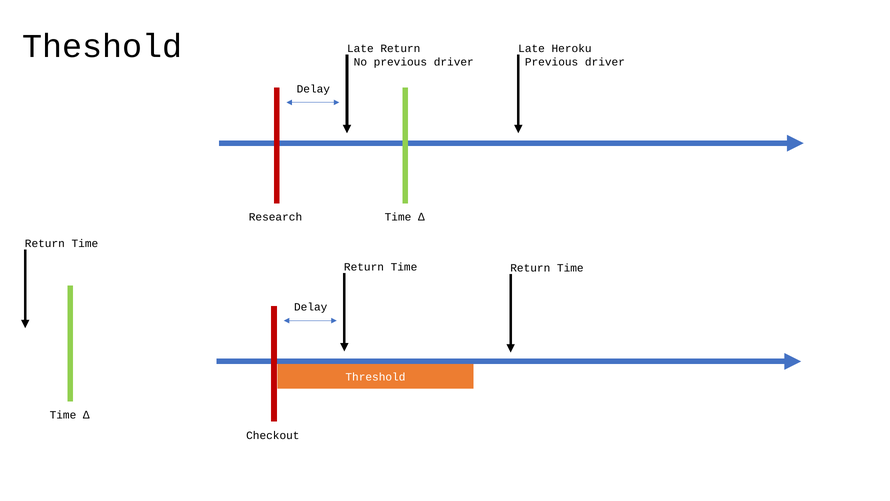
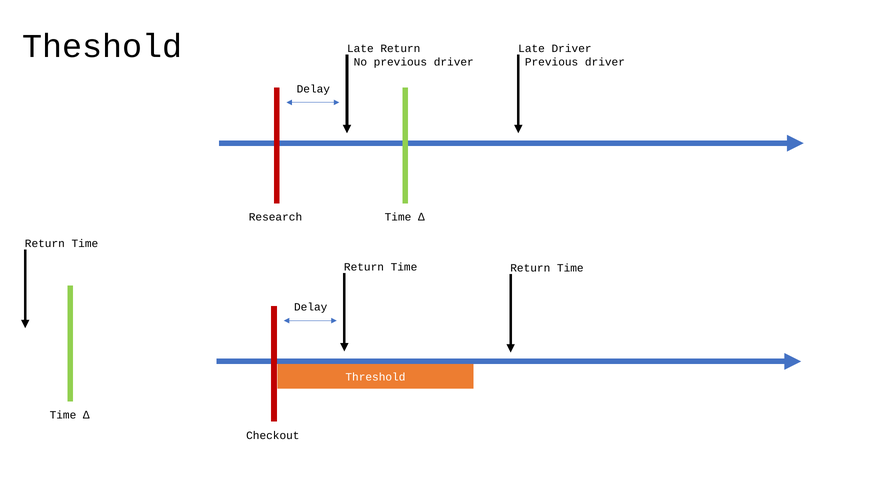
Late Heroku: Heroku -> Driver (572, 49)
